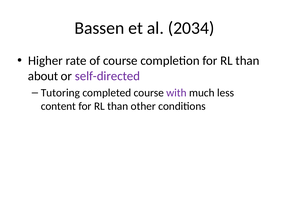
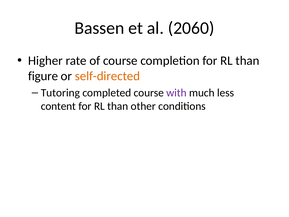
2034: 2034 -> 2060 (191, 28)
about: about -> figure (43, 76)
self-directed colour: purple -> orange (107, 76)
